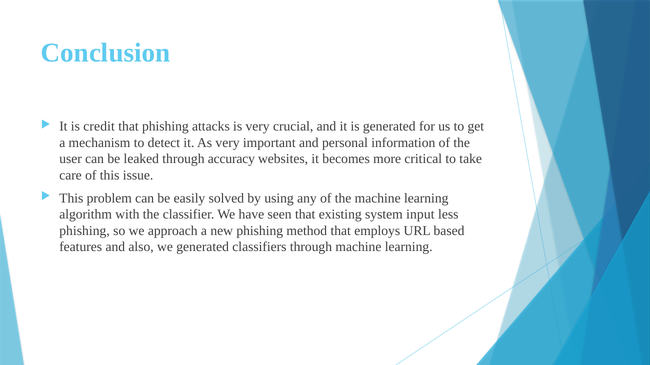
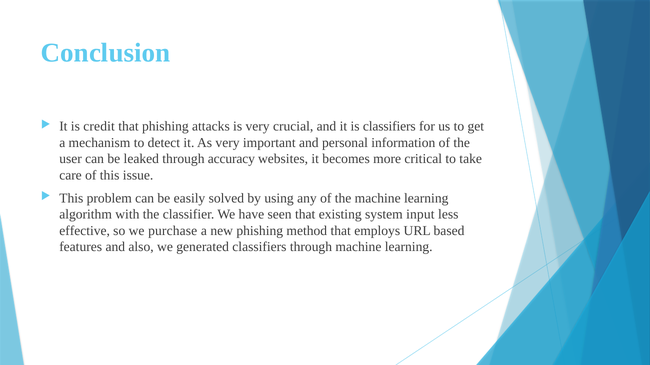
is generated: generated -> classifiers (389, 127)
phishing: phishing -> effective (85, 231)
approach: approach -> purchase (173, 231)
